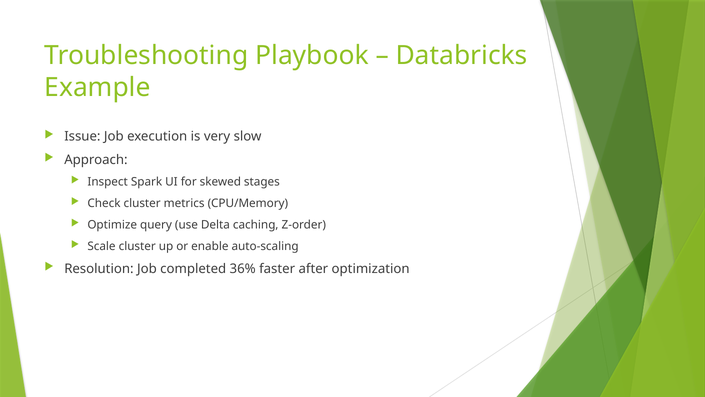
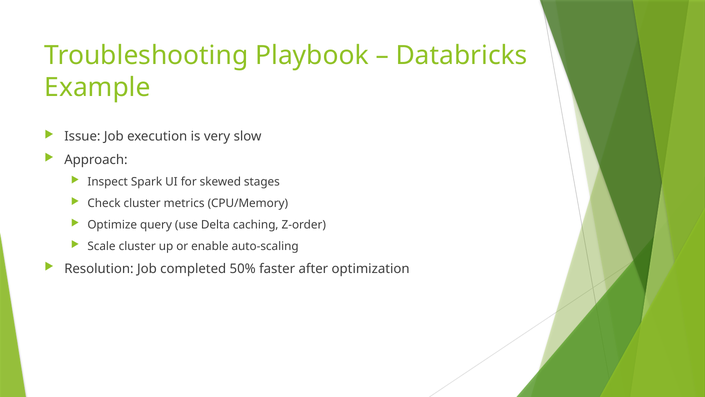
36%: 36% -> 50% (243, 269)
